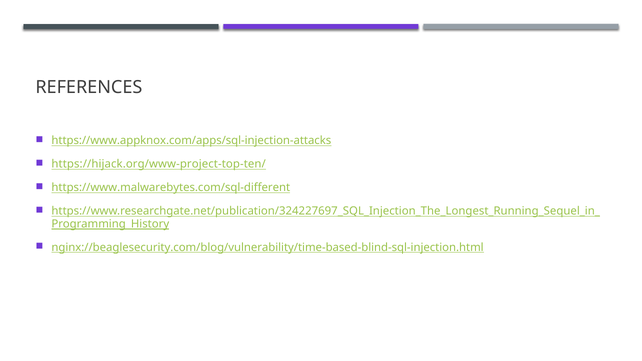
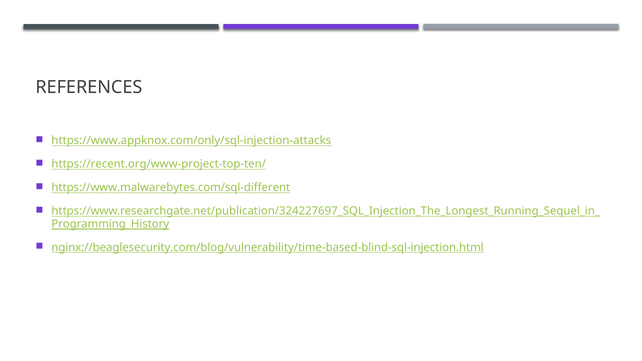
https://www.appknox.com/apps/sql-injection-attacks: https://www.appknox.com/apps/sql-injection-attacks -> https://www.appknox.com/only/sql-injection-attacks (191, 141)
https://hijack.org/www-project-top-ten/: https://hijack.org/www-project-top-ten/ -> https://recent.org/www-project-top-ten/ (159, 164)
